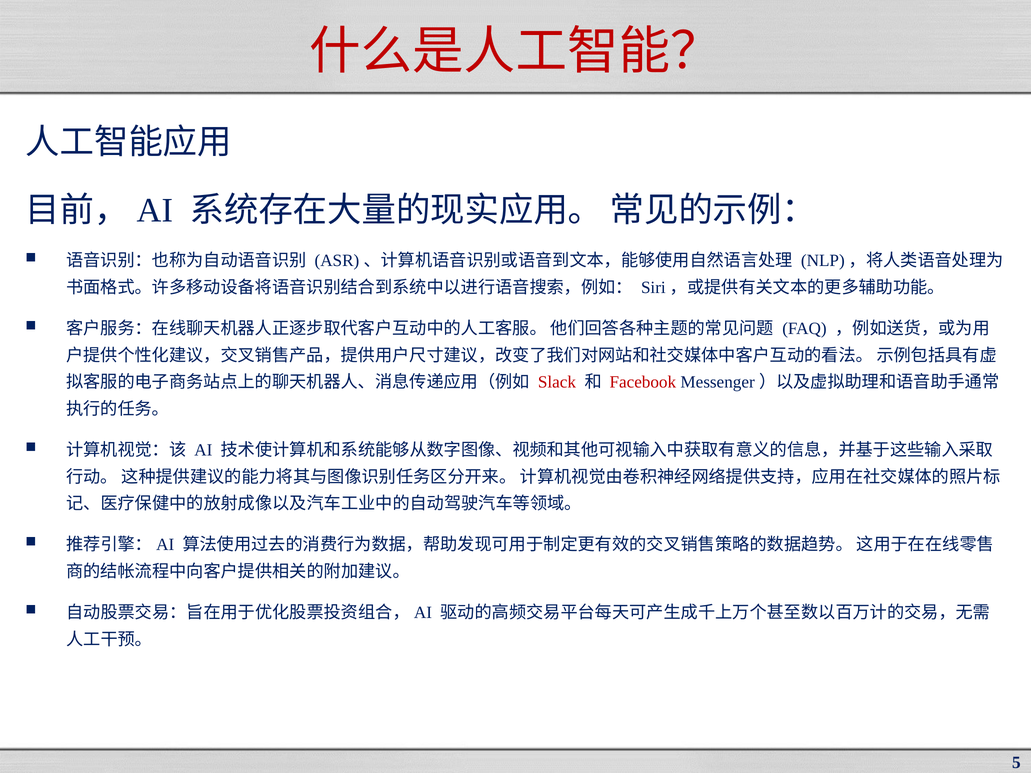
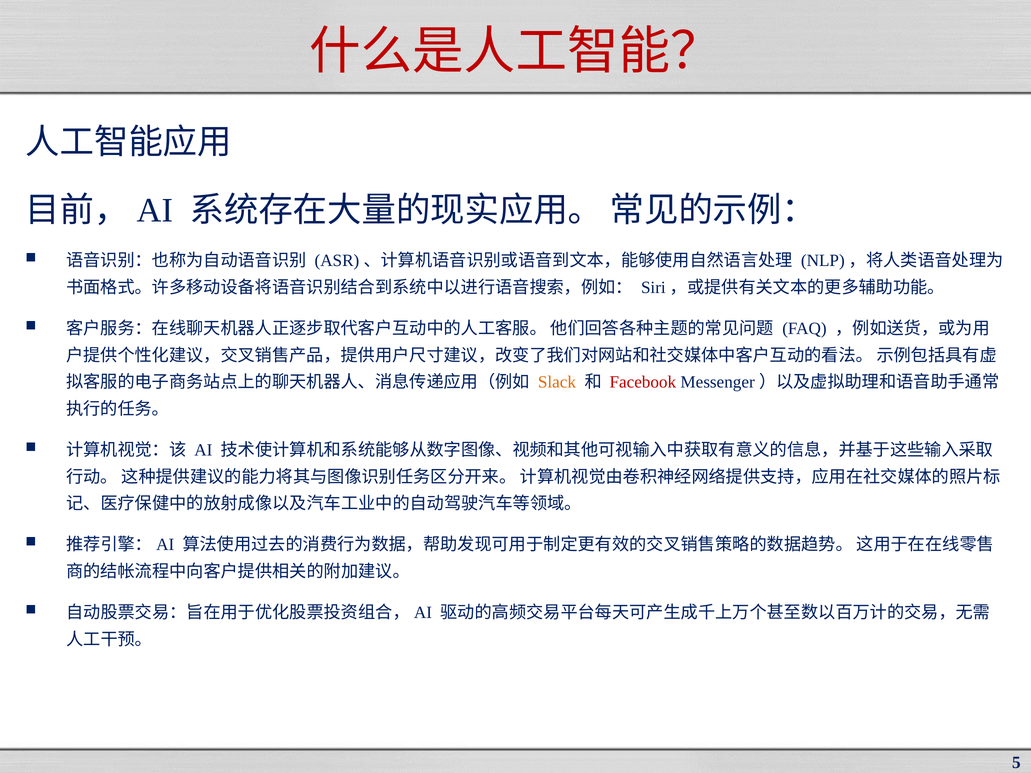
Slack colour: red -> orange (557, 382)
